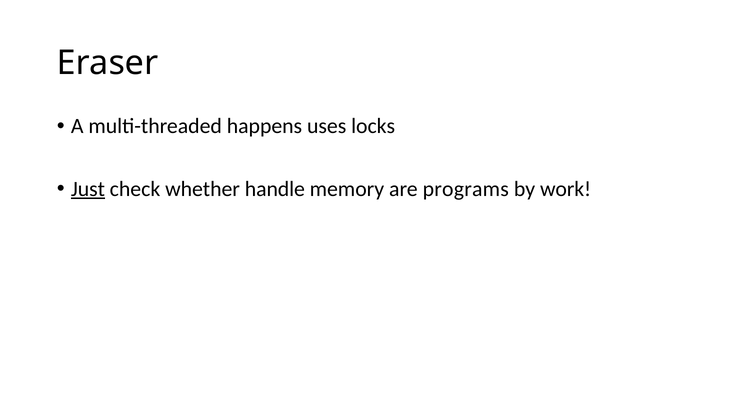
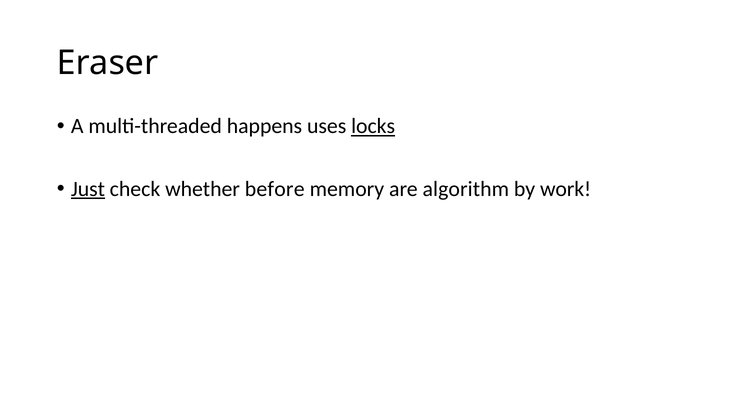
locks underline: none -> present (373, 126)
handle: handle -> before (275, 189)
programs: programs -> algorithm (466, 189)
